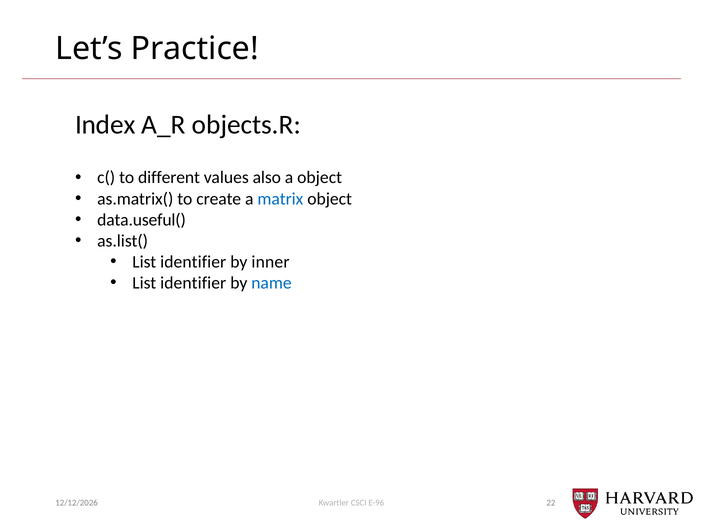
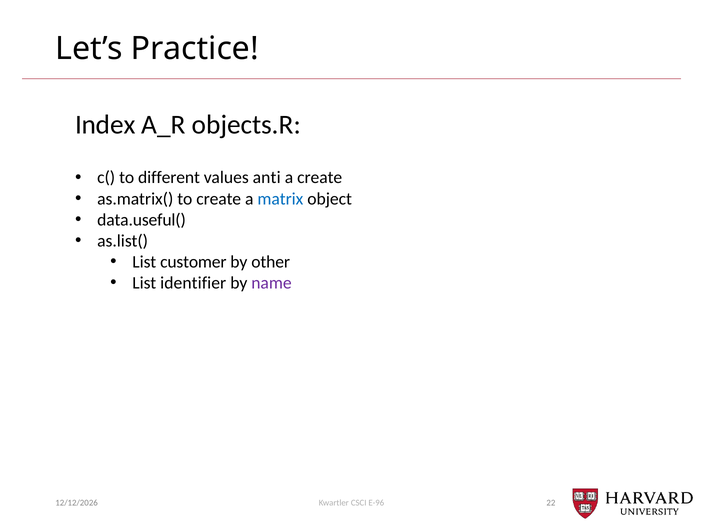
also: also -> anti (267, 178)
a object: object -> create (320, 178)
identifier: identifier -> customer (193, 262)
inner: inner -> other (271, 262)
name colour: blue -> purple (271, 283)
